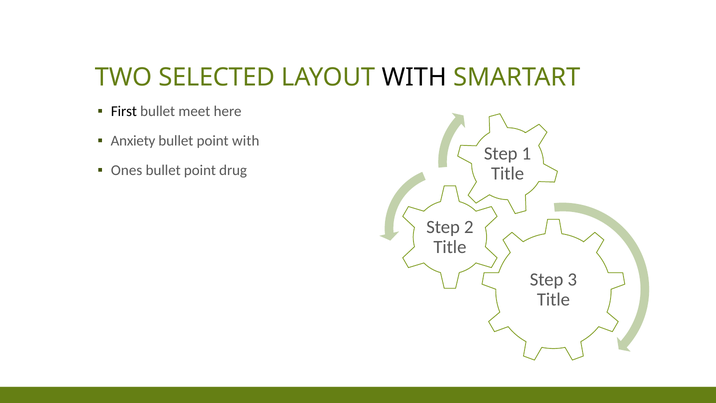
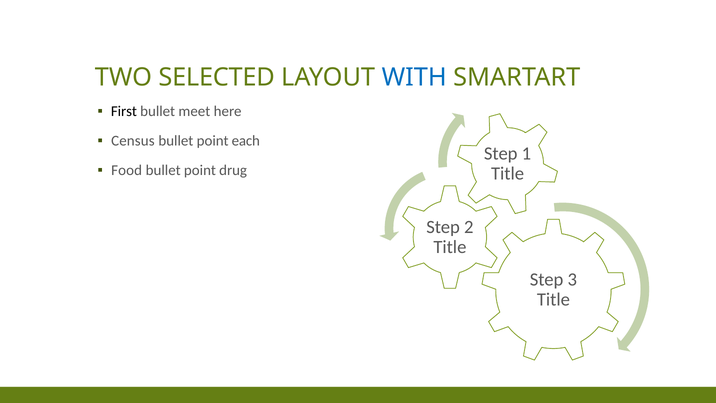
WITH colour: black -> blue (414, 77)
Anxiety: Anxiety -> Census (133, 141)
point with: with -> each (246, 141)
Ones: Ones -> Food (127, 170)
